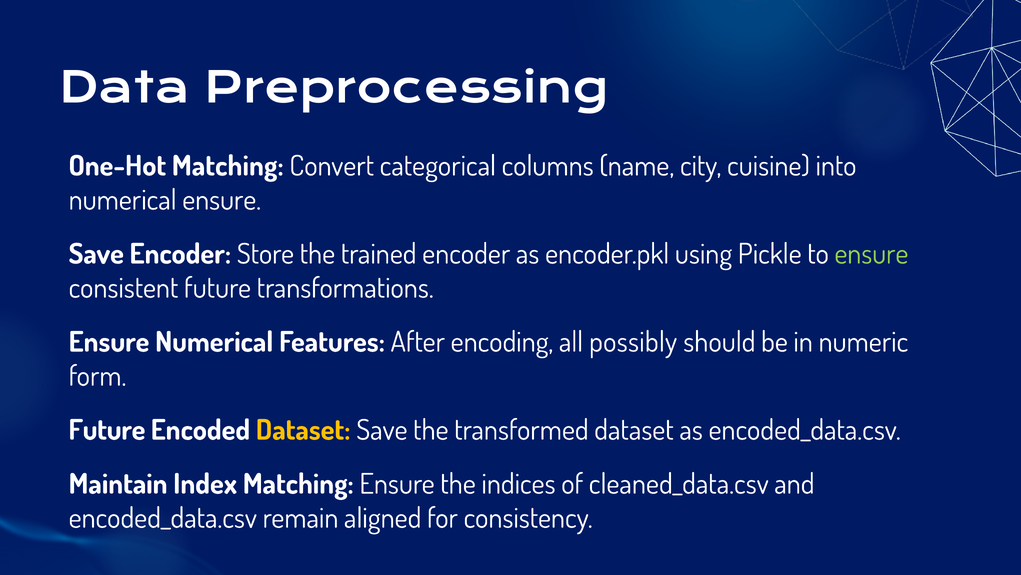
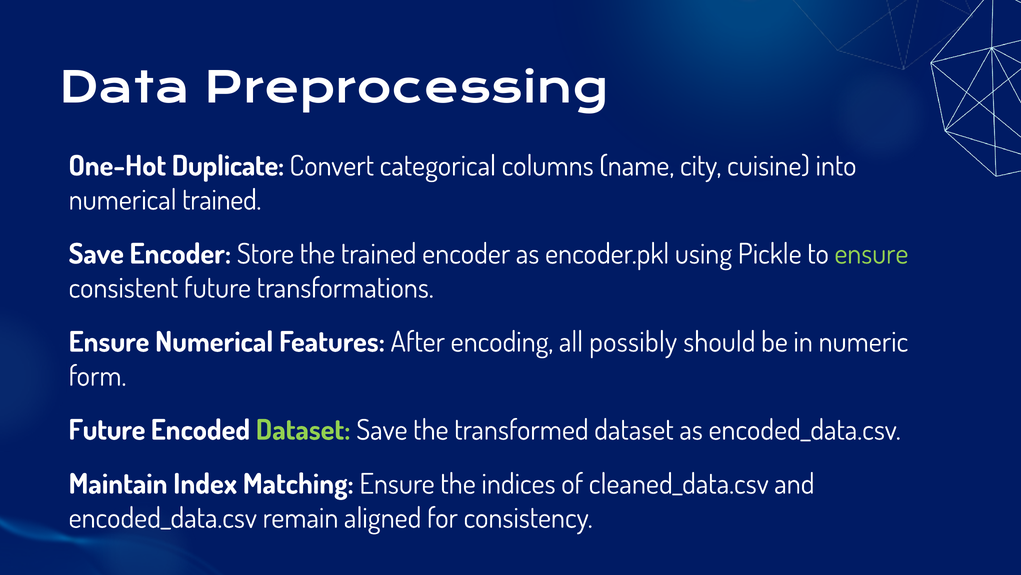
One-Hot Matching: Matching -> Duplicate (228, 166)
numerical ensure: ensure -> trained (222, 200)
Dataset colour: yellow -> light green (303, 430)
